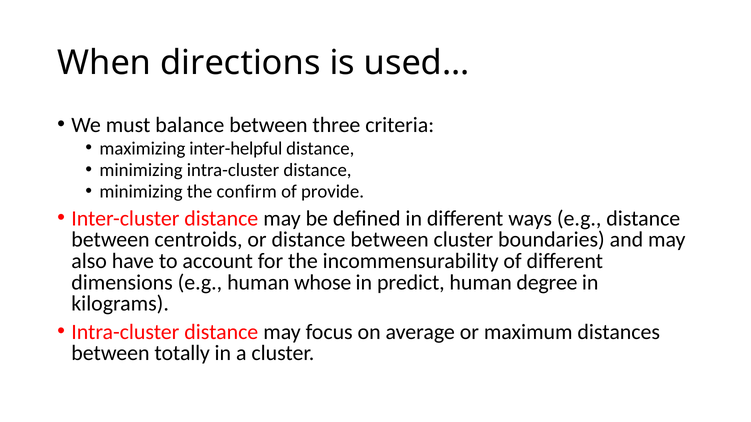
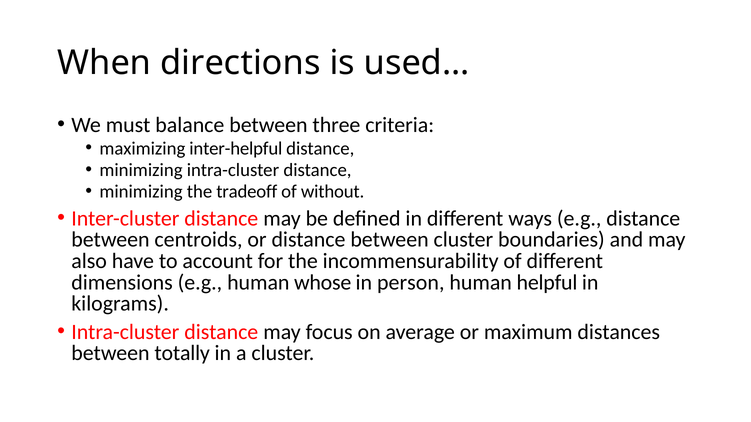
confirm: confirm -> tradeoff (247, 192)
provide: provide -> without (333, 192)
predict: predict -> person (411, 283)
degree: degree -> helpful (547, 283)
